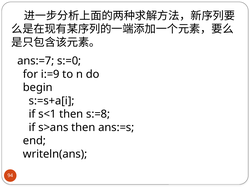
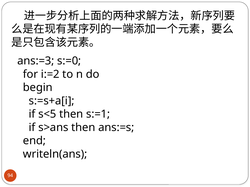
ans:=7: ans:=7 -> ans:=3 (36, 61)
i:=9: i:=9 -> i:=2 (50, 74)
s<1: s<1 -> s<5 (47, 114)
s:=8: s:=8 -> s:=1 (98, 114)
